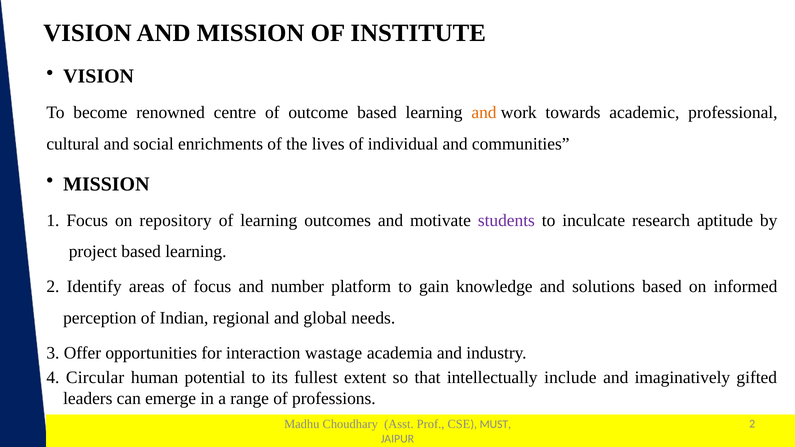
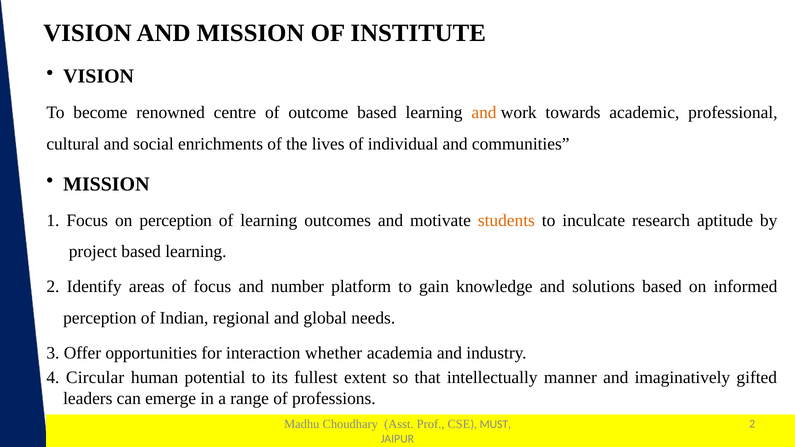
on repository: repository -> perception (176, 220)
students colour: purple -> orange (506, 220)
wastage: wastage -> whether (334, 353)
include: include -> manner (570, 377)
